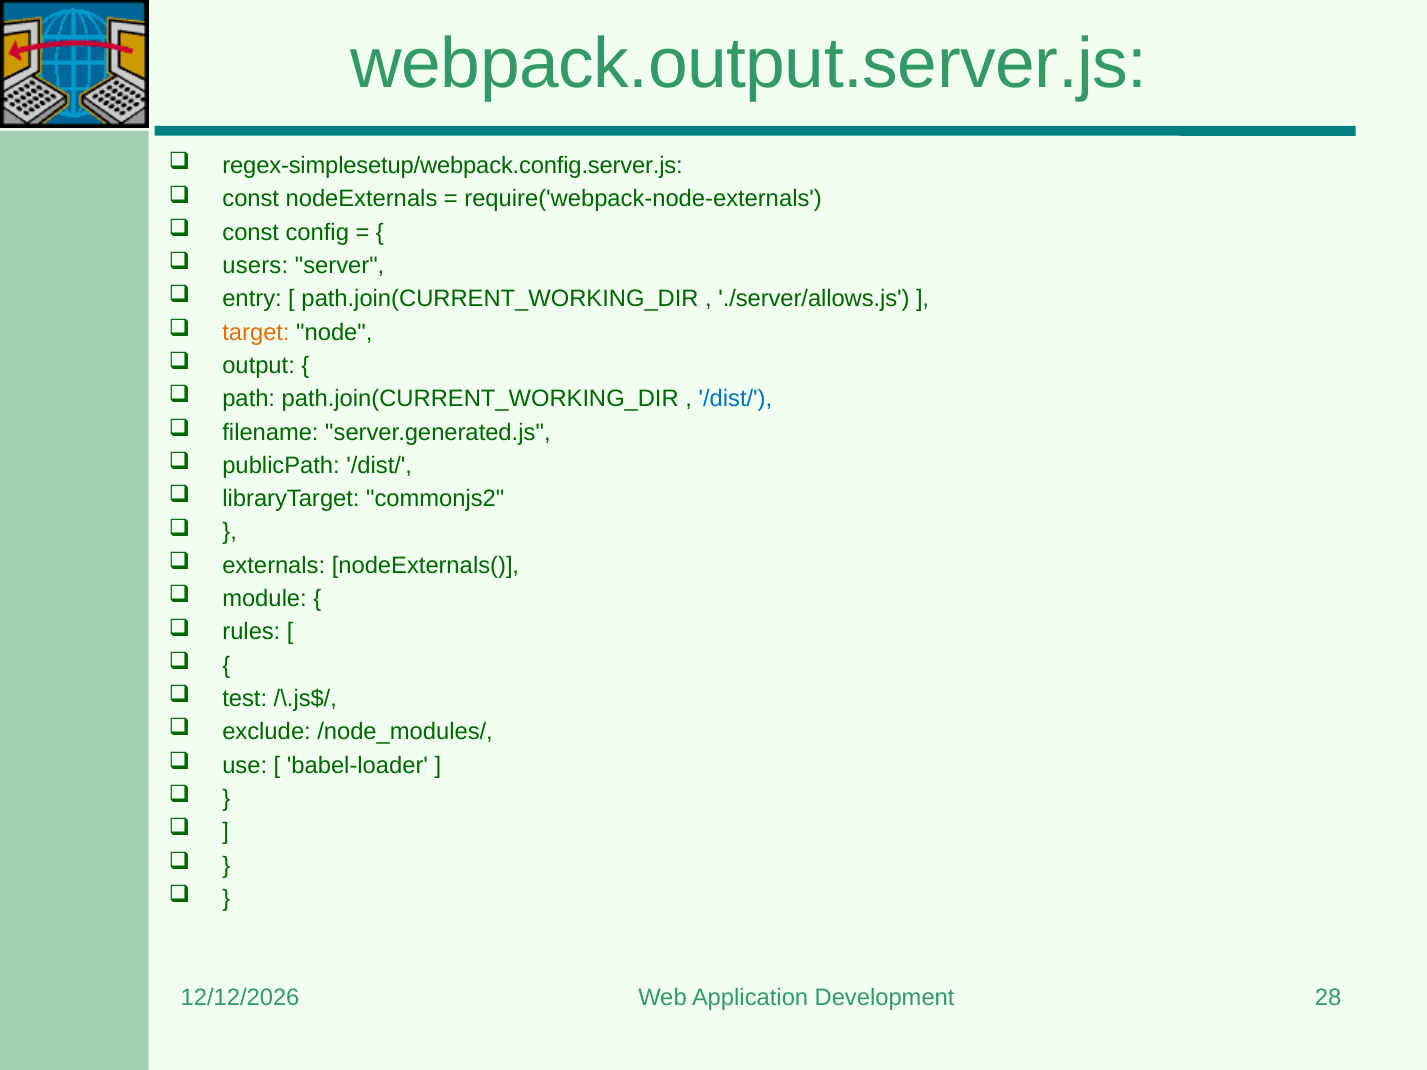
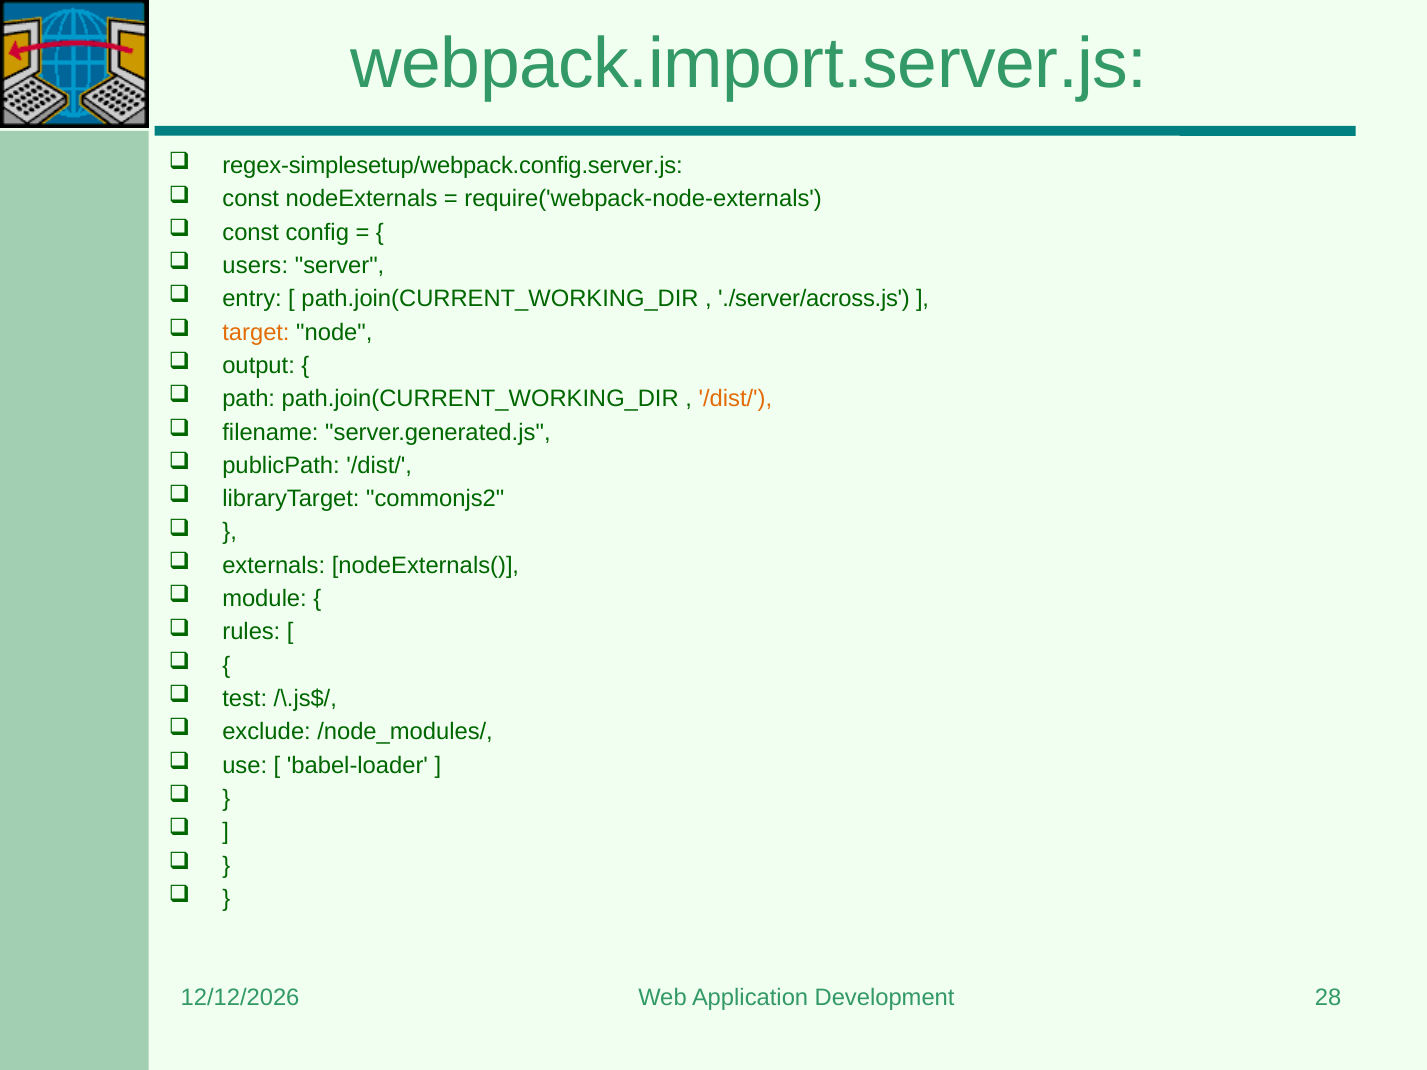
webpack.output.server.js: webpack.output.server.js -> webpack.import.server.js (749, 64)
./server/allows.js: ./server/allows.js -> ./server/across.js (814, 299)
/dist/ colour: blue -> orange (735, 399)
